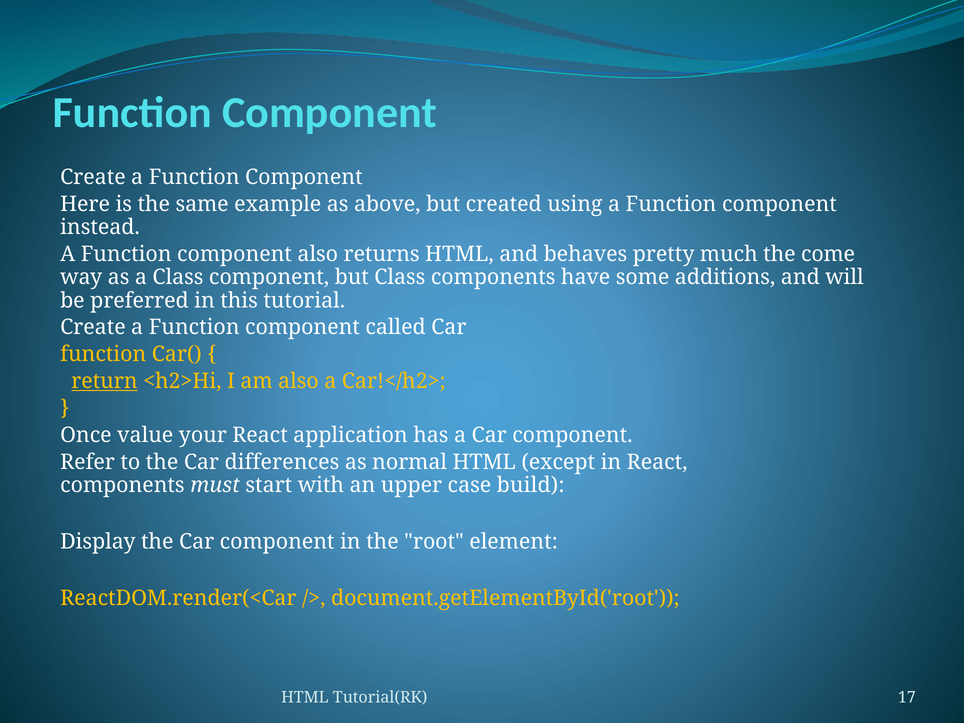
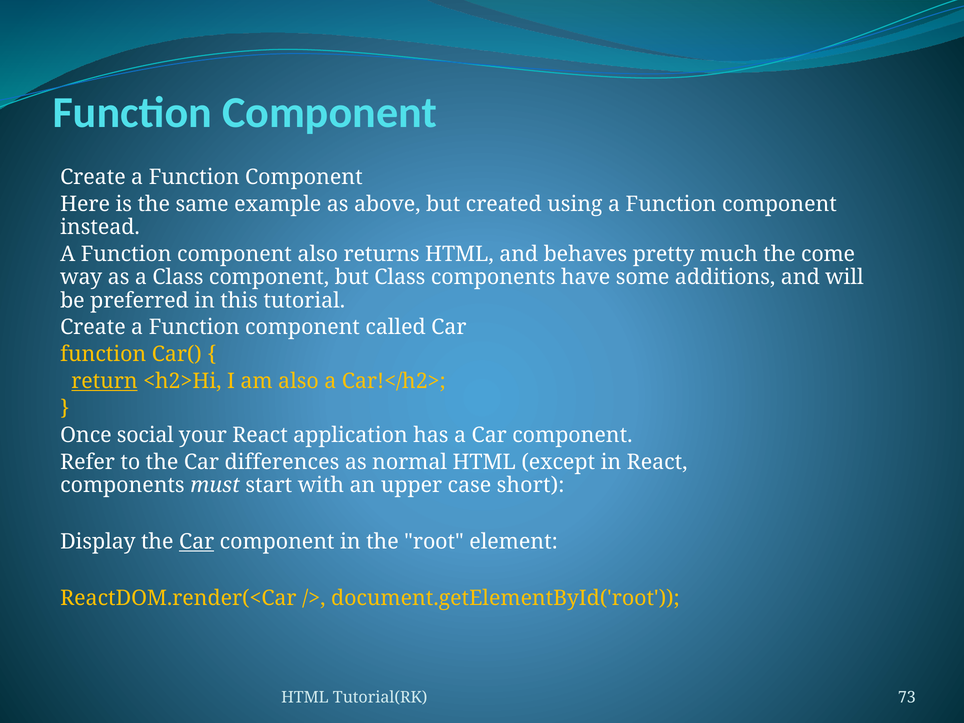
value: value -> social (145, 435)
build: build -> short (531, 485)
Car underline: none -> present (197, 542)
17: 17 -> 73 (907, 697)
